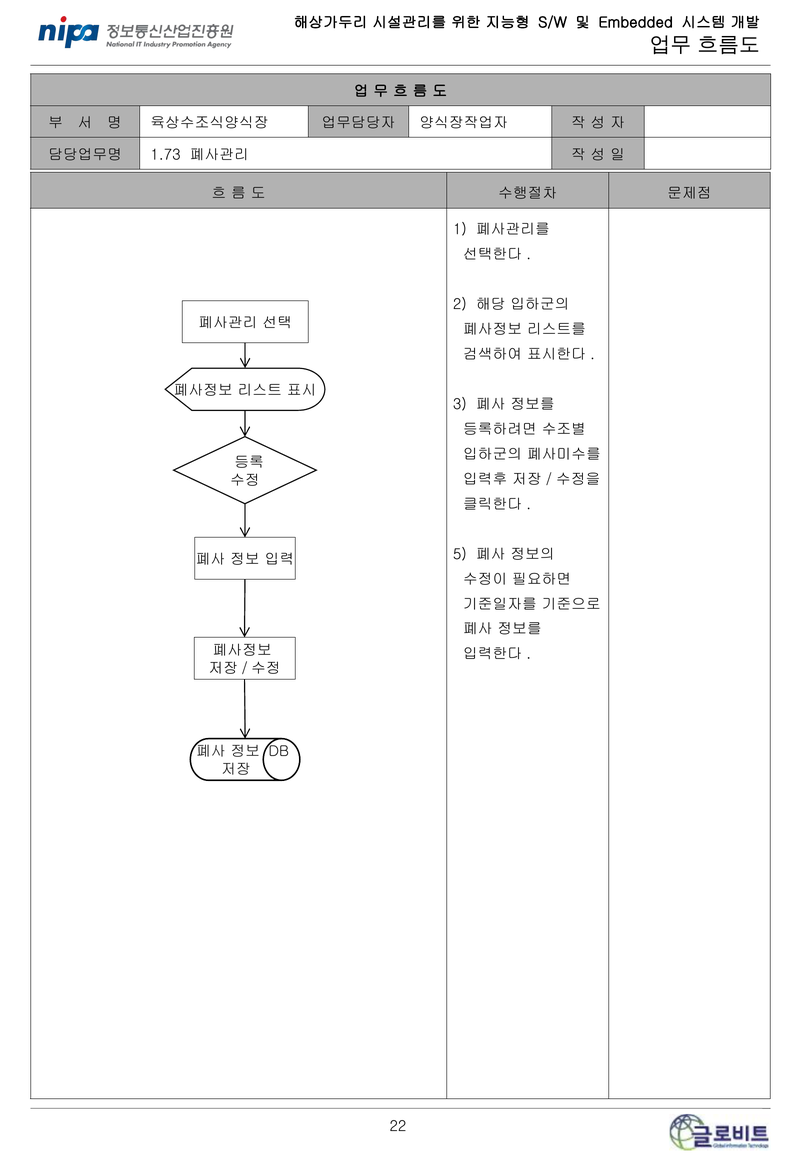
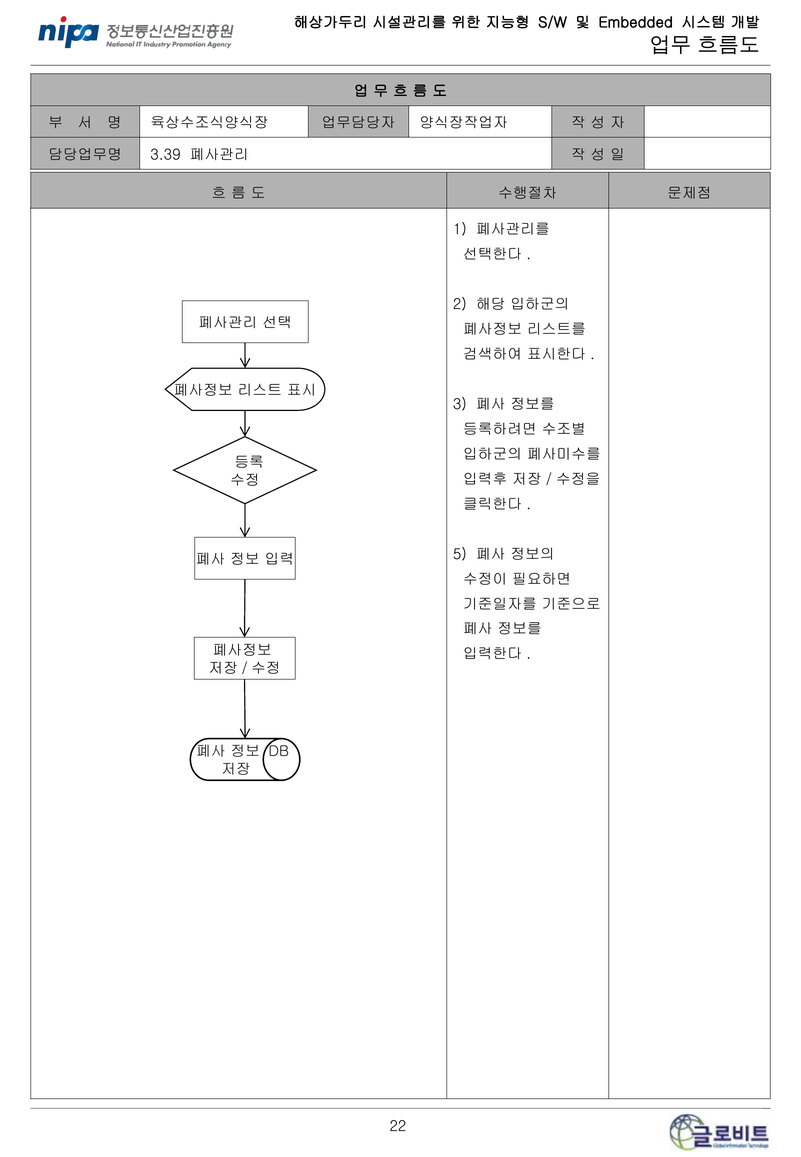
1.73: 1.73 -> 3.39 (165, 155)
